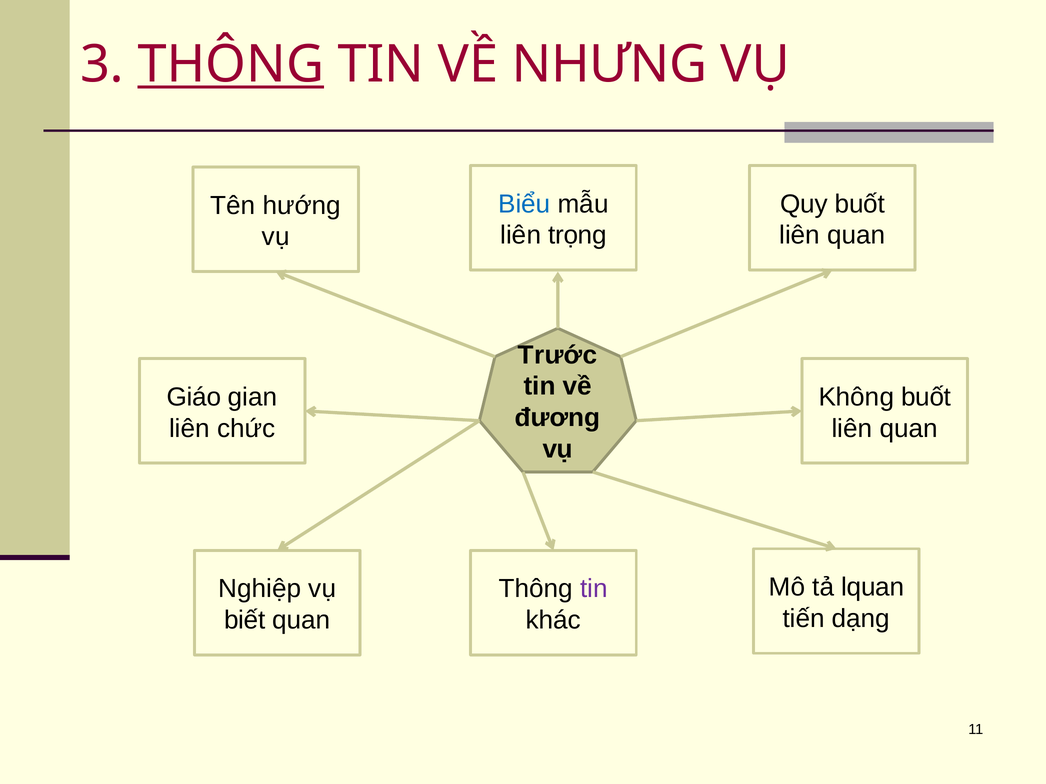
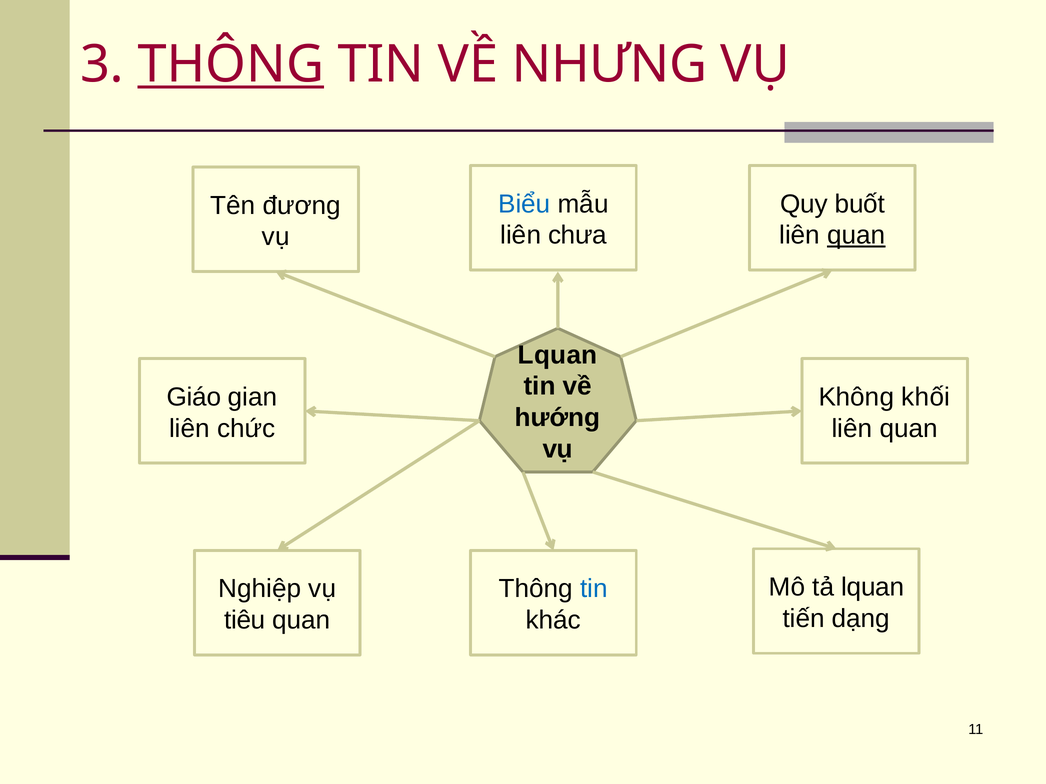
hướng: hướng -> đương (302, 206)
trọng: trọng -> chưa (577, 235)
quan underline: none -> present (856, 235)
Trước: Trước -> Lquan (558, 355)
Không buốt: buốt -> khối (926, 397)
đương: đương -> hướng (558, 418)
tin colour: purple -> blue (594, 589)
biết: biết -> tiêu (245, 620)
